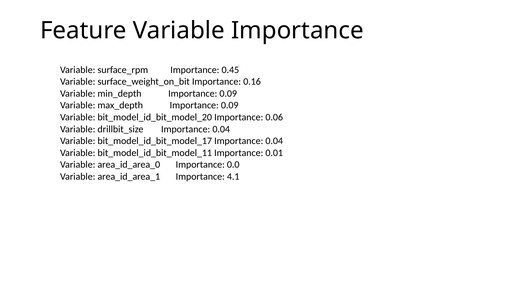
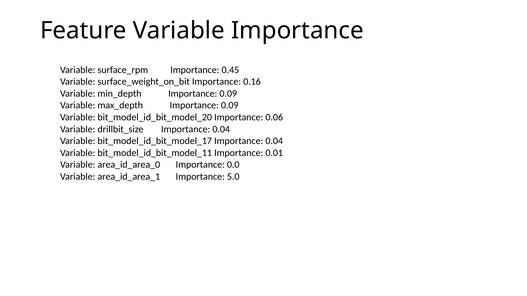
4.1: 4.1 -> 5.0 (233, 177)
